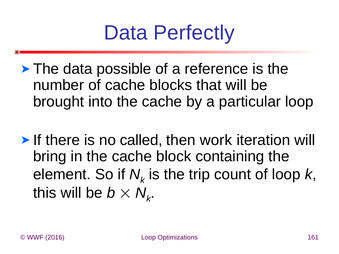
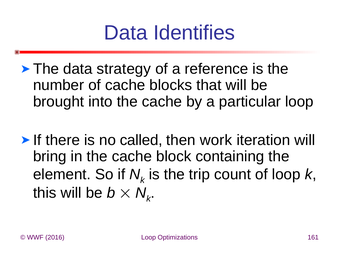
Perfectly: Perfectly -> Identifies (194, 33)
possible: possible -> strategy (124, 69)
